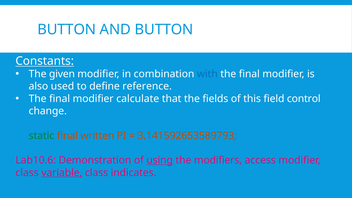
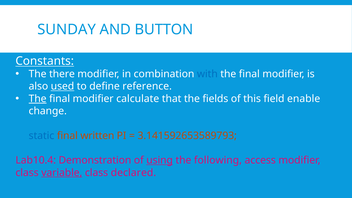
BUTTON: BUTTON -> SUNDAY (67, 30)
given: given -> there (62, 74)
used underline: none -> present (62, 86)
The underline: none -> present (38, 99)
control: control -> enable (304, 99)
static colour: green -> blue (41, 136)
Lab10.6: Lab10.6 -> Lab10.4 (36, 160)
modifiers: modifiers -> following (218, 160)
indicates: indicates -> declared (133, 173)
